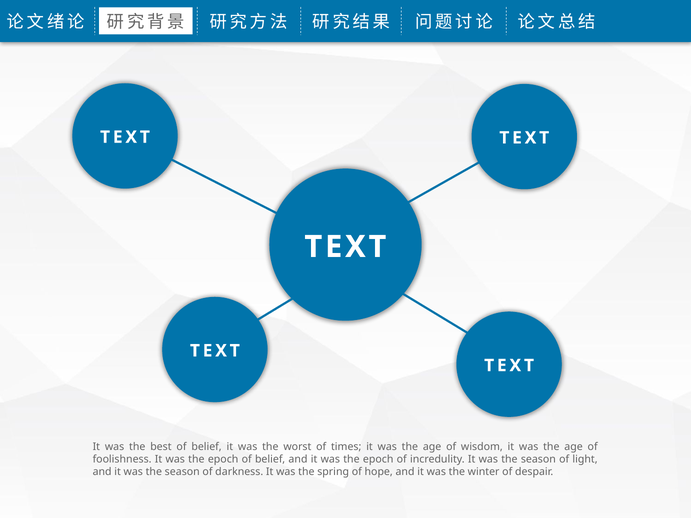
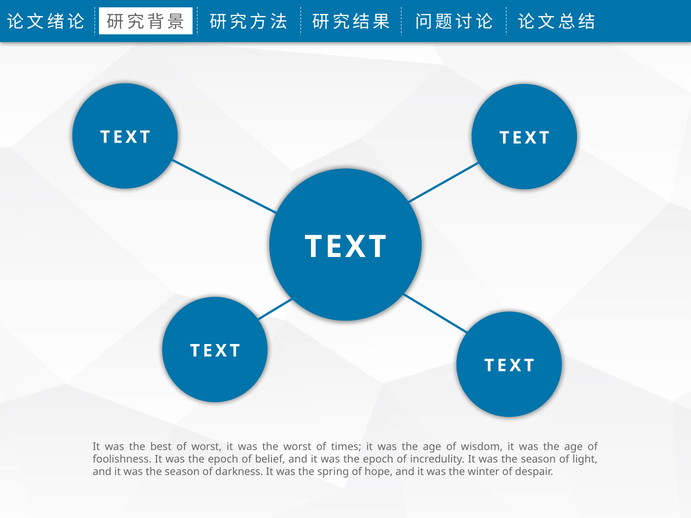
best of belief: belief -> worst (207, 447)
